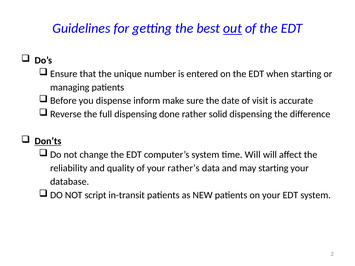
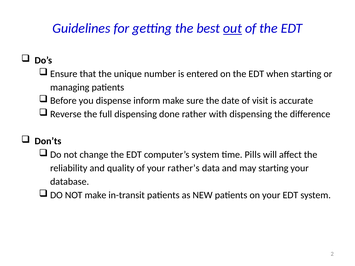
solid: solid -> with (218, 114)
Don’ts underline: present -> none (48, 141)
time Will: Will -> Pills (253, 155)
NOT script: script -> make (95, 195)
